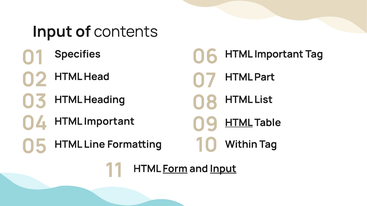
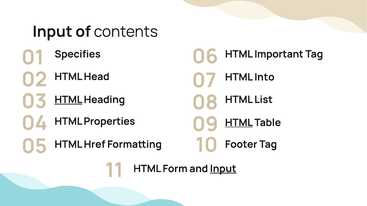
Part: Part -> Into (264, 77)
HTML underline: none -> present (68, 100)
Important: Important -> Properties (109, 122)
Within: Within -> Footer (241, 145)
Line: Line -> Href (95, 145)
Form underline: present -> none (175, 169)
